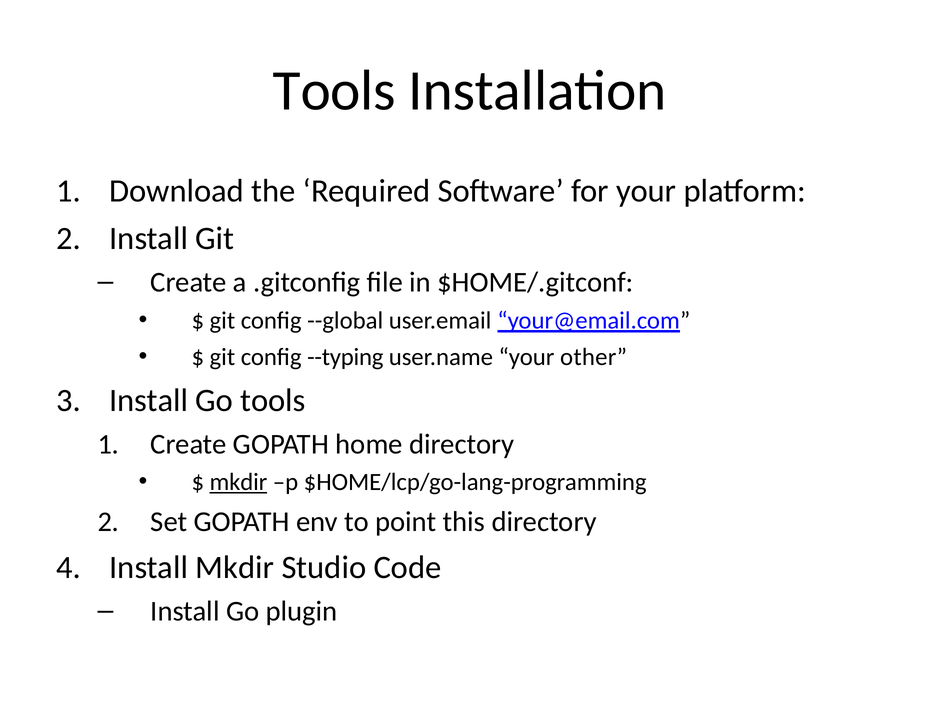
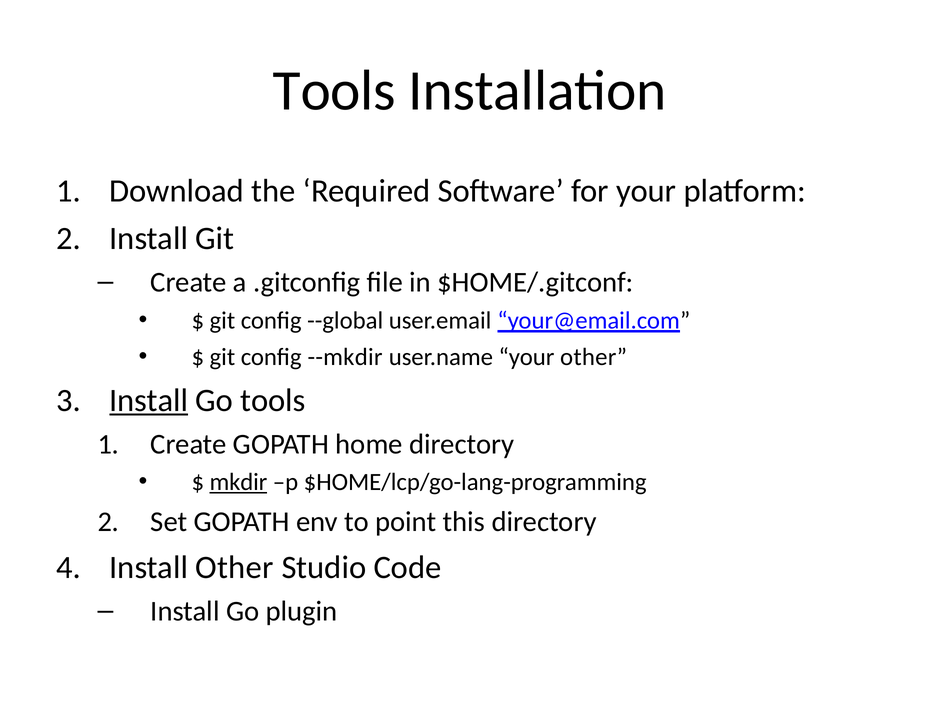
--typing: --typing -> --mkdir (345, 357)
Install underline: none -> present (149, 400)
Install Mkdir: Mkdir -> Other (235, 567)
